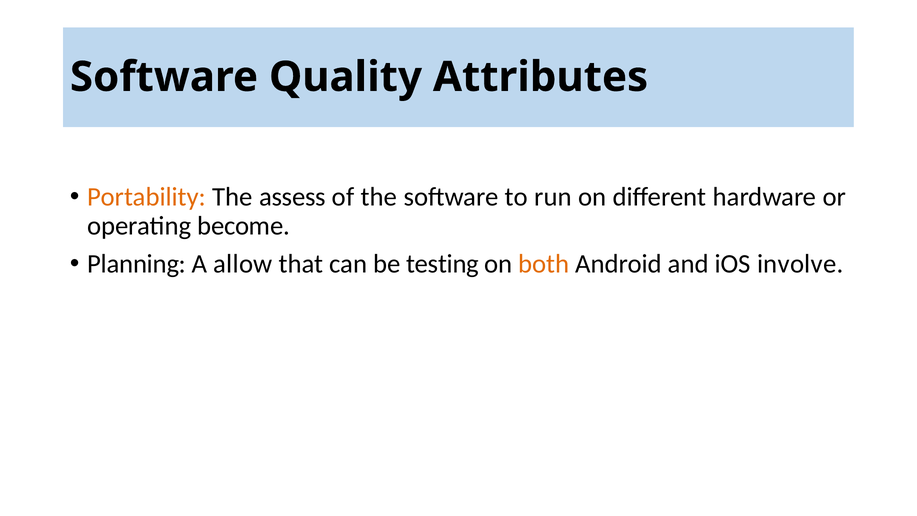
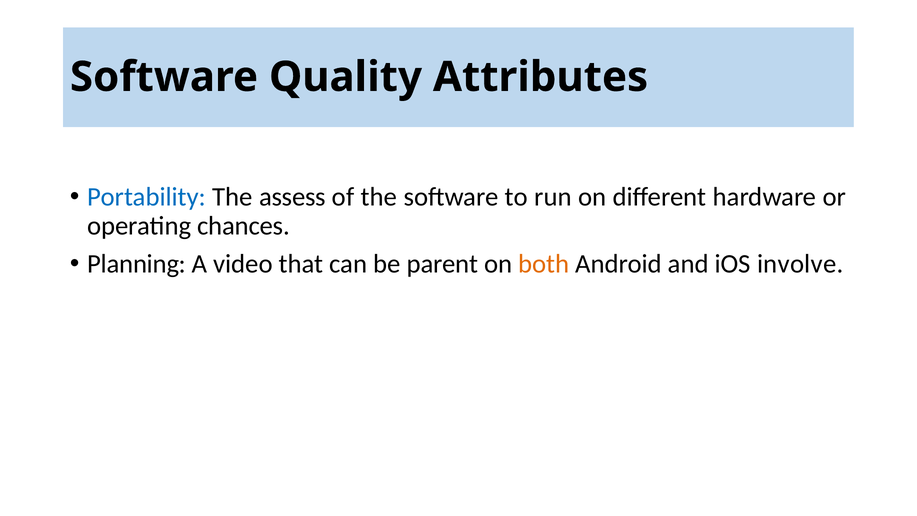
Portability colour: orange -> blue (146, 197)
become: become -> chances (244, 226)
allow: allow -> video (243, 264)
testing: testing -> parent (442, 264)
